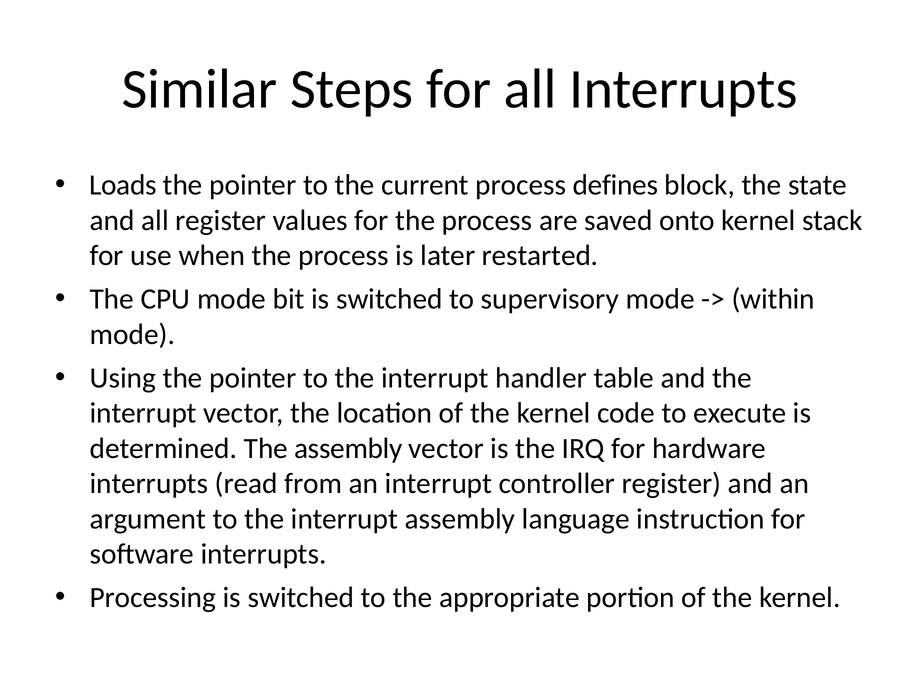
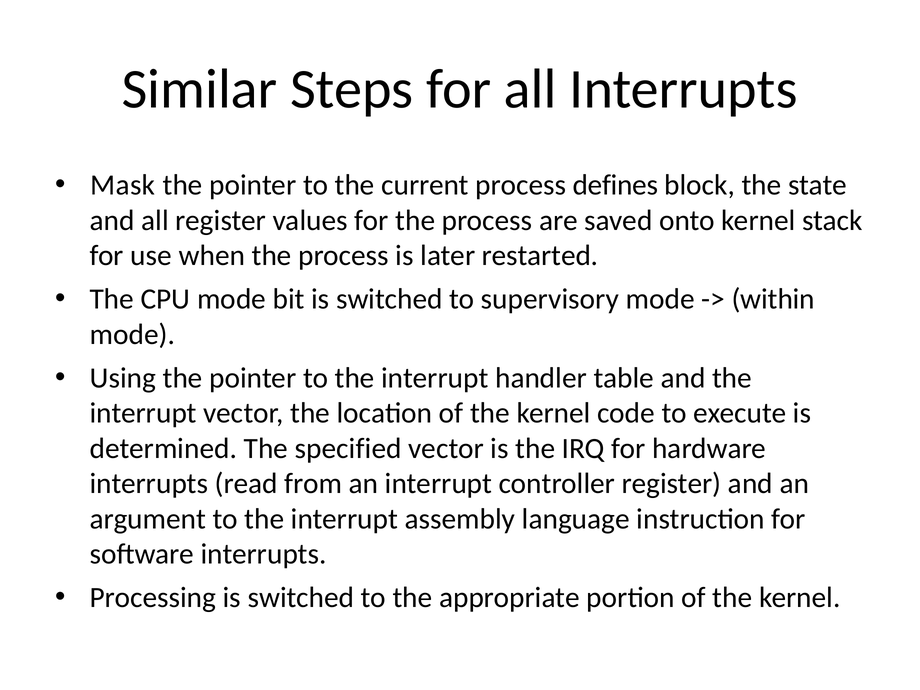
Loads: Loads -> Mask (123, 185)
The assembly: assembly -> specified (348, 448)
